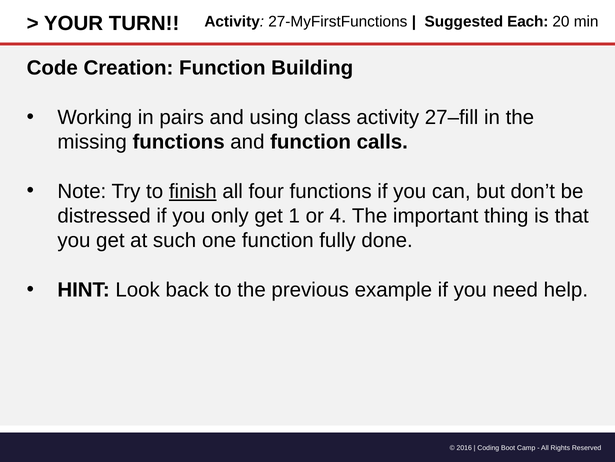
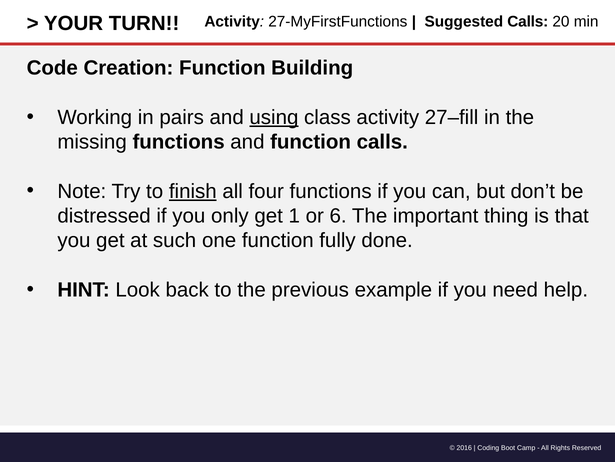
Suggested Each: Each -> Calls (528, 22)
using underline: none -> present (274, 117)
4: 4 -> 6 (338, 216)
